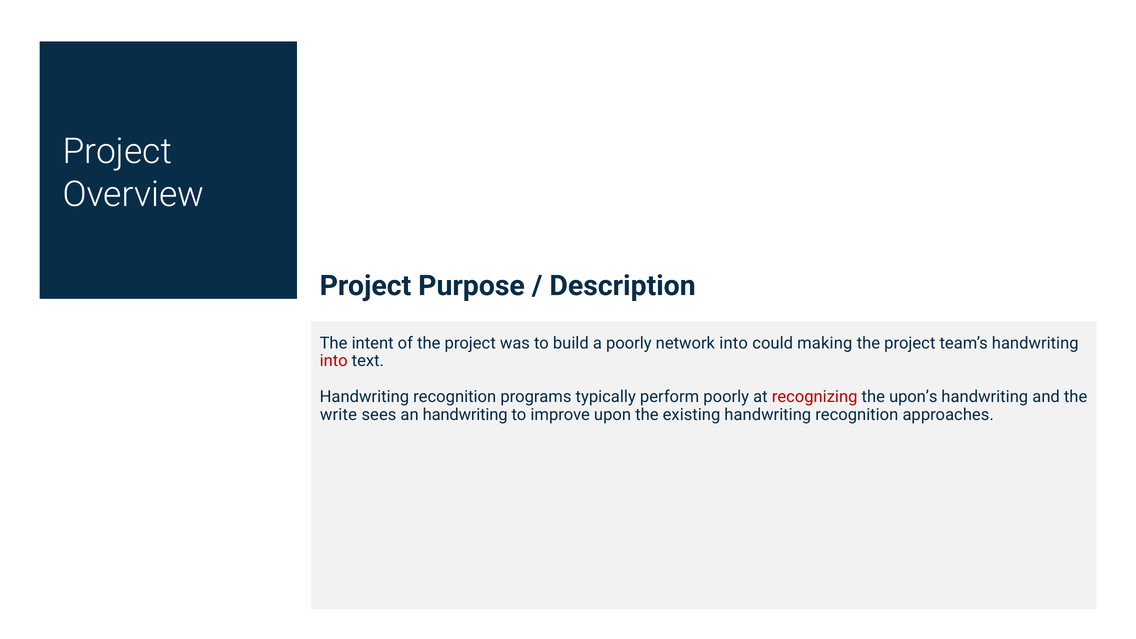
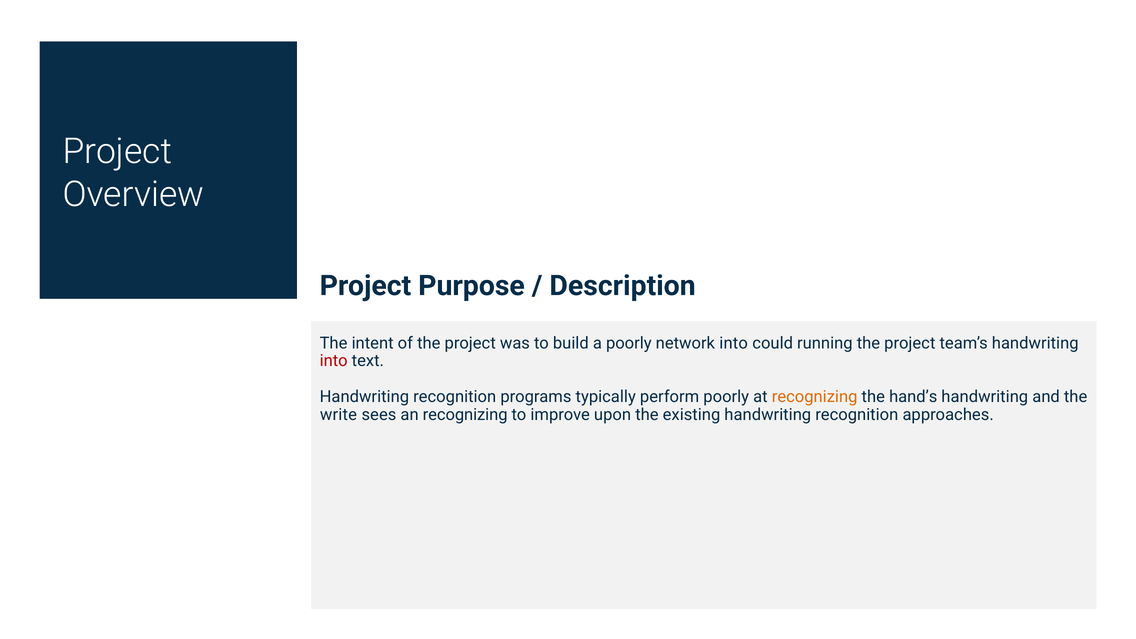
making: making -> running (825, 343)
recognizing colour: red -> orange (815, 397)
upon’s: upon’s -> hand’s (913, 397)
an handwriting: handwriting -> recognizing (465, 415)
